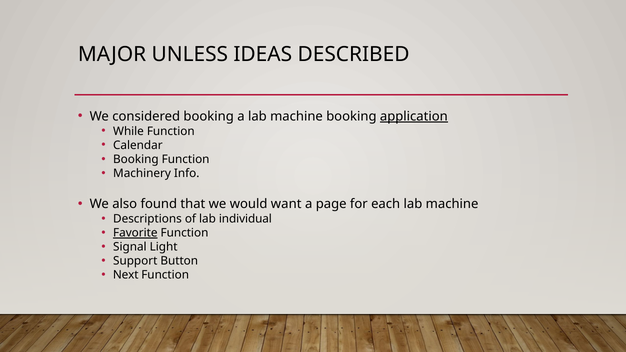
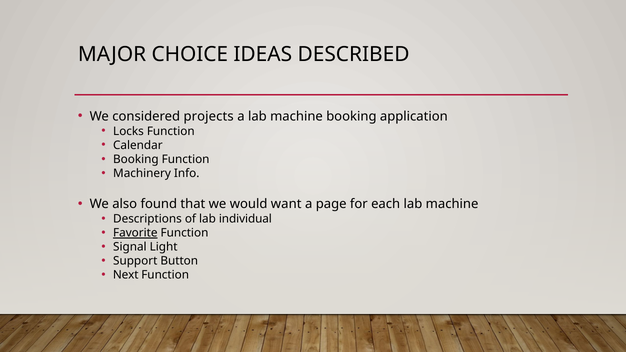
UNLESS: UNLESS -> CHOICE (190, 54)
considered booking: booking -> projects (209, 116)
application underline: present -> none (414, 116)
While: While -> Locks (128, 131)
